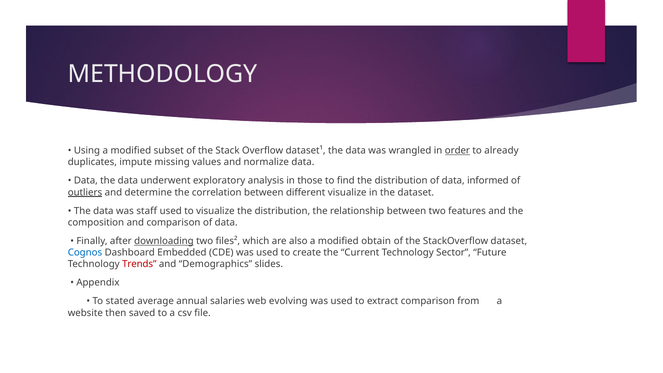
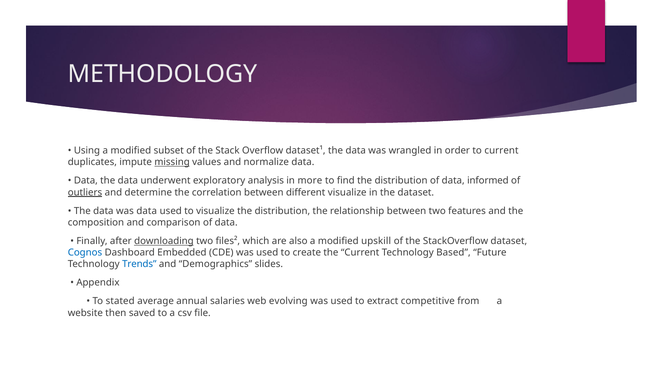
order underline: present -> none (457, 151)
to already: already -> current (501, 151)
missing underline: none -> present (172, 162)
those: those -> more (310, 181)
was staff: staff -> data (147, 211)
obtain: obtain -> upskill (376, 241)
Sector: Sector -> Based (453, 253)
Trends colour: red -> blue (139, 264)
extract comparison: comparison -> competitive (428, 301)
